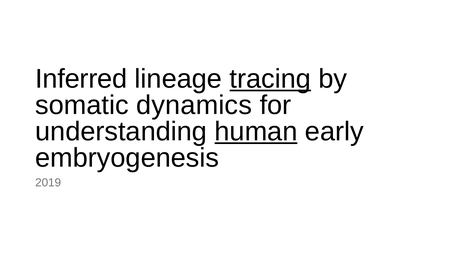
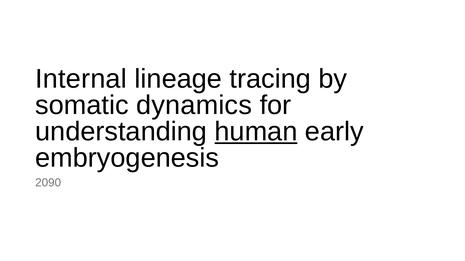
Inferred: Inferred -> Internal (81, 79)
tracing underline: present -> none (270, 79)
2019: 2019 -> 2090 (48, 183)
